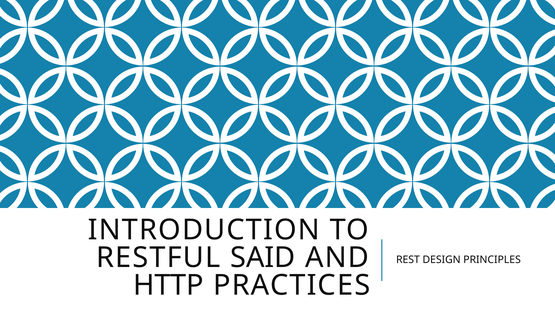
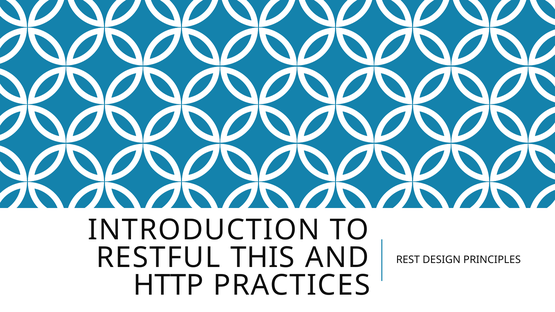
SAID: SAID -> THIS (263, 258)
